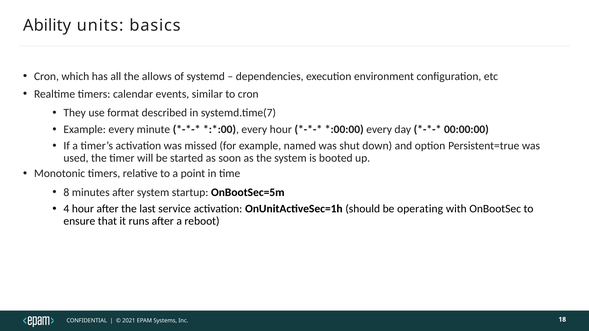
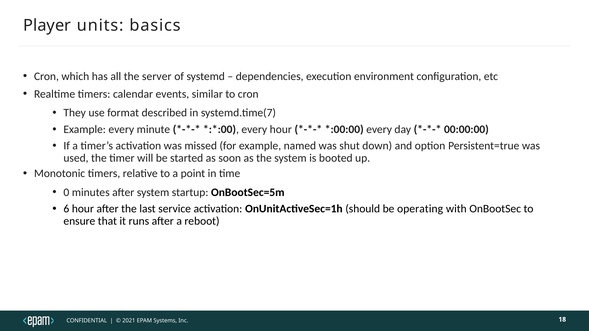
Ability: Ability -> Player (47, 26)
allows: allows -> server (157, 77)
8: 8 -> 0 (66, 192)
4: 4 -> 6 (66, 209)
